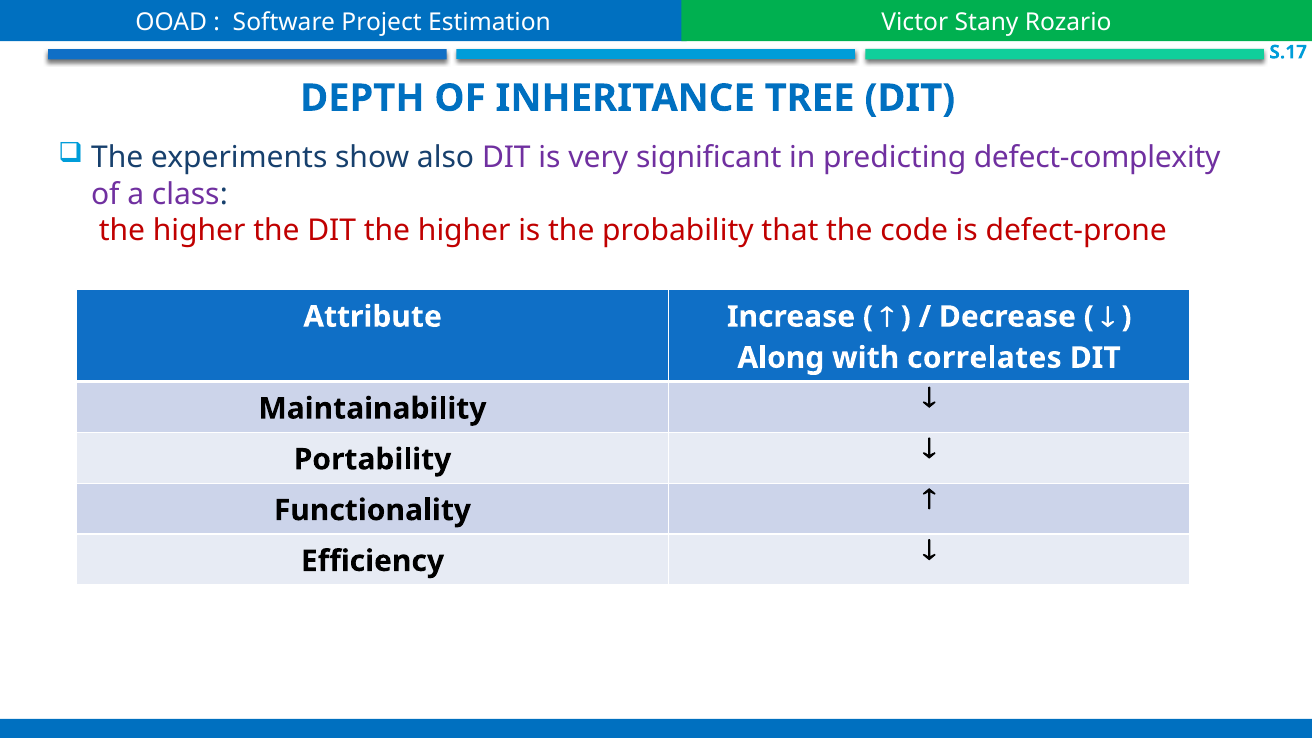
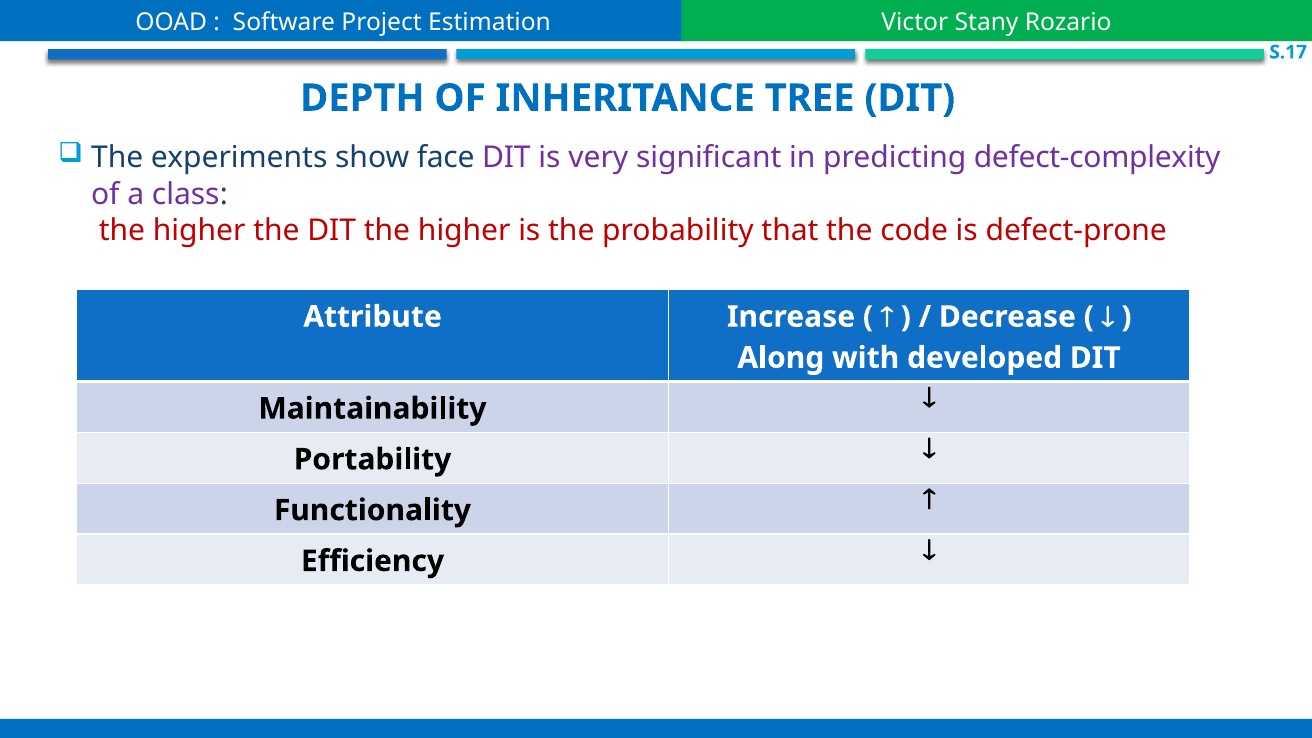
also: also -> face (446, 158)
correlates: correlates -> developed (985, 358)
